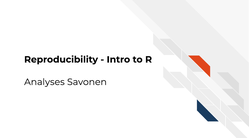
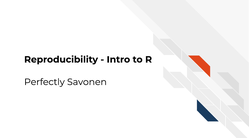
Analyses: Analyses -> Perfectly (44, 82)
